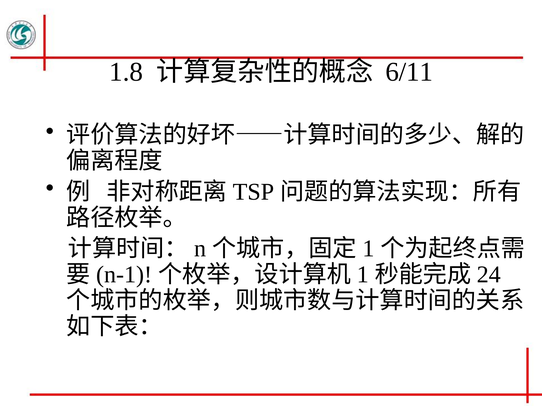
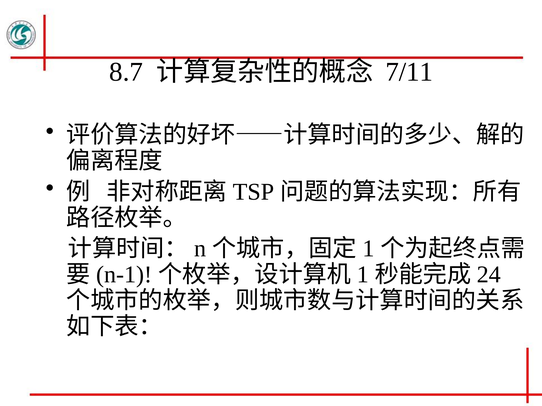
1.8: 1.8 -> 8.7 (126, 72)
6/11: 6/11 -> 7/11 (409, 72)
